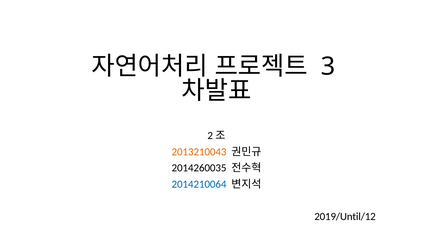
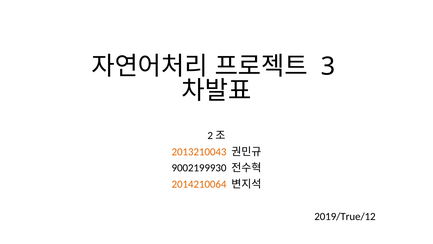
2014260035: 2014260035 -> 9002199930 (199, 168)
2014210064 colour: blue -> orange (199, 184)
2019/Until/12: 2019/Until/12 -> 2019/True/12 (345, 216)
